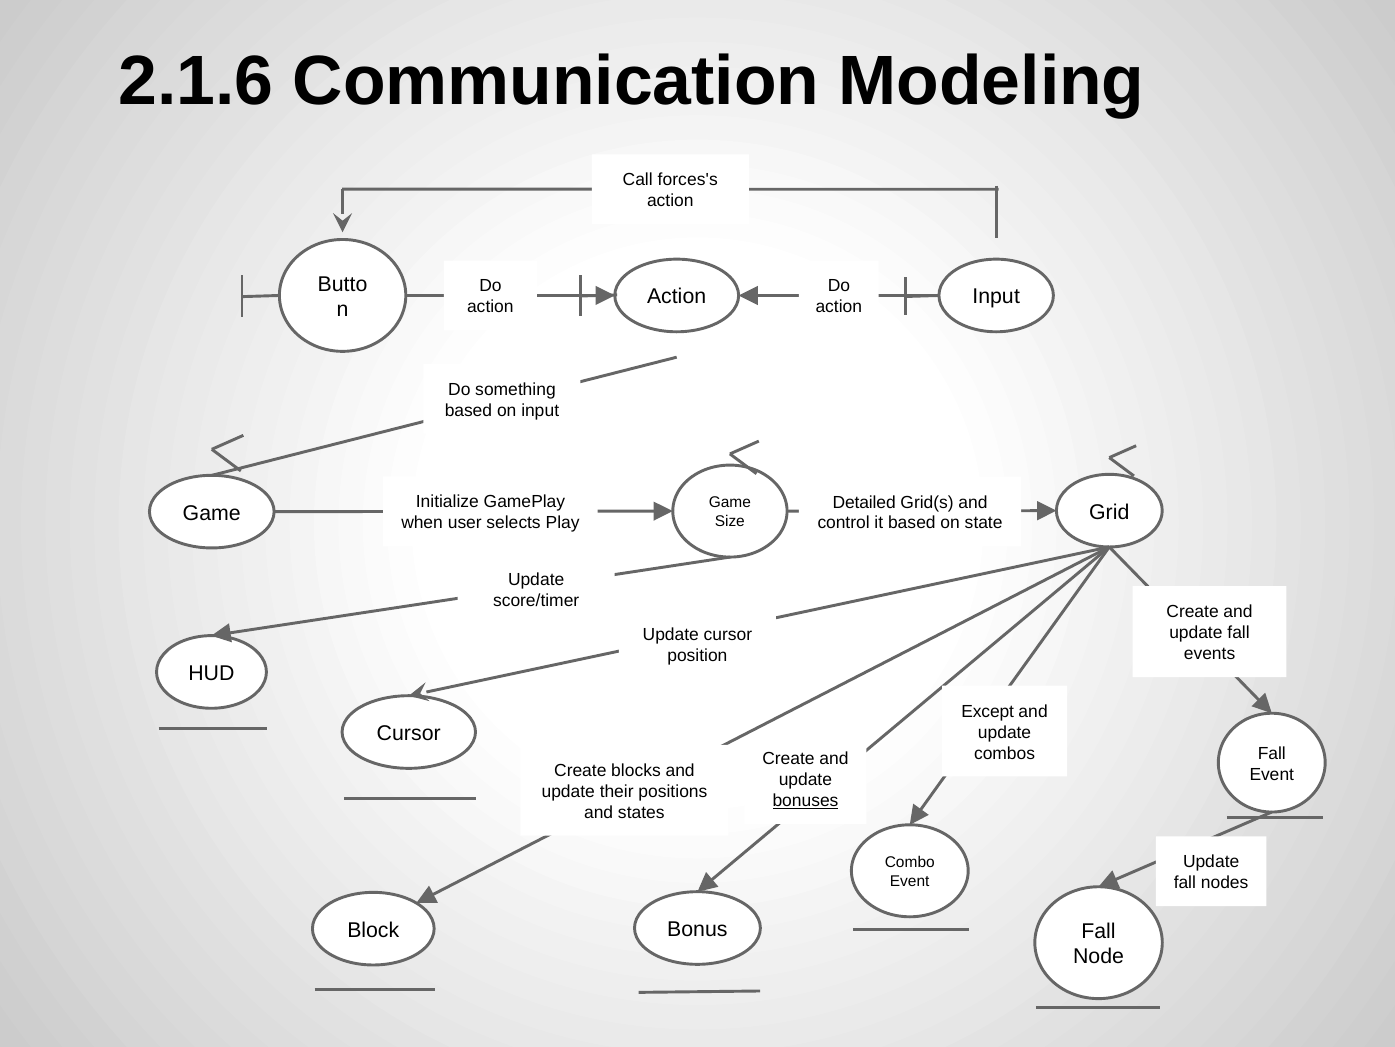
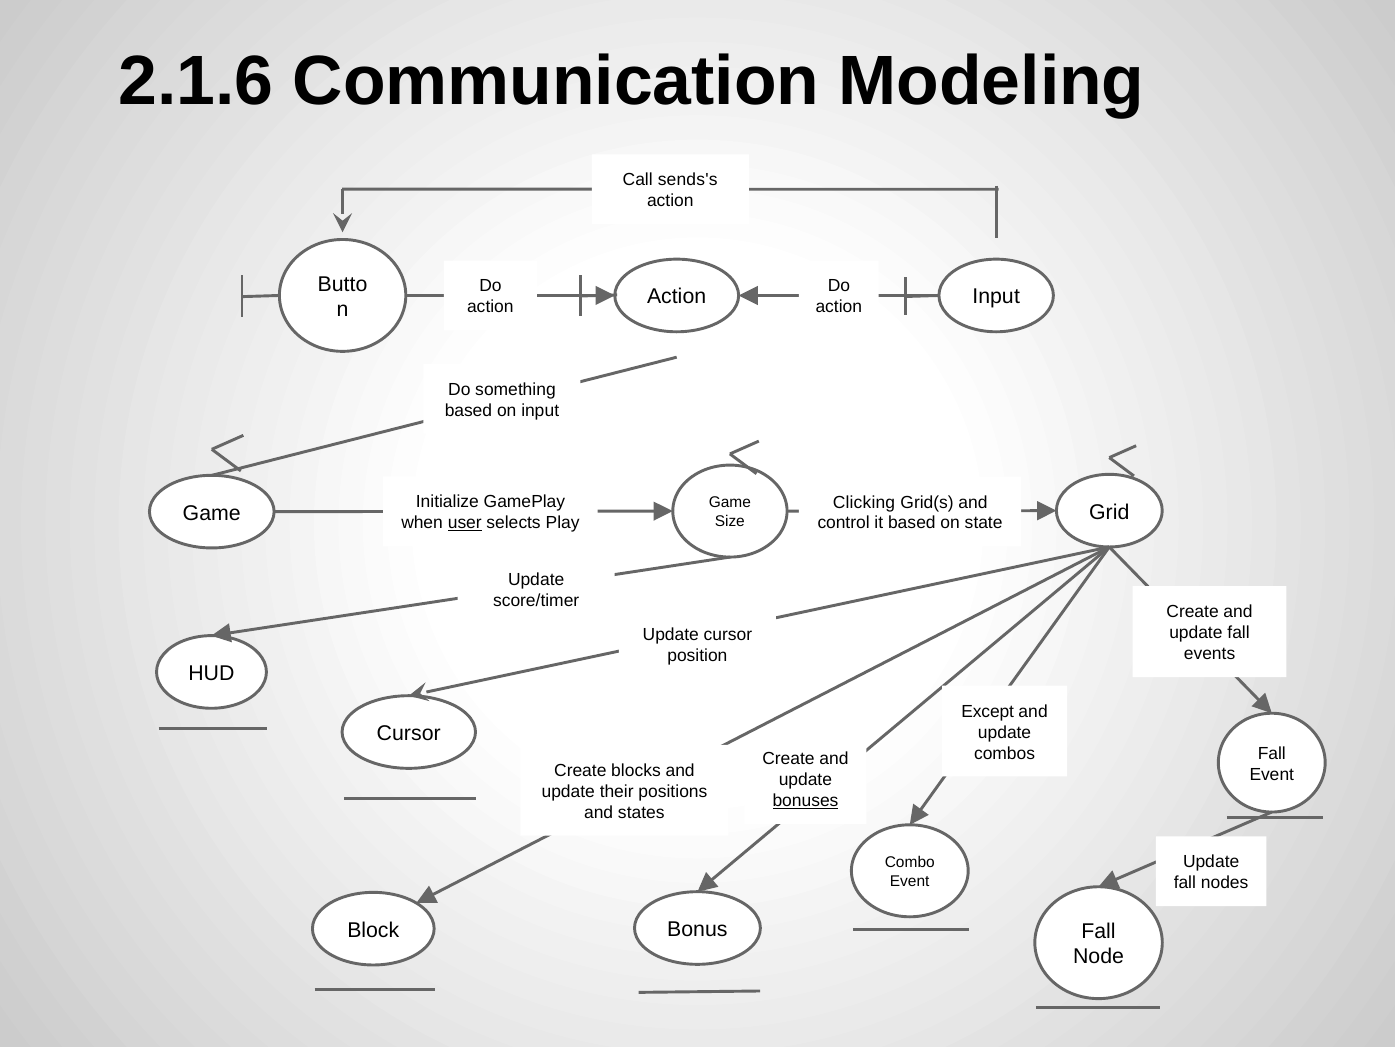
forces's: forces's -> sends's (688, 180)
Detailed: Detailed -> Clicking (864, 502)
user underline: none -> present (465, 523)
